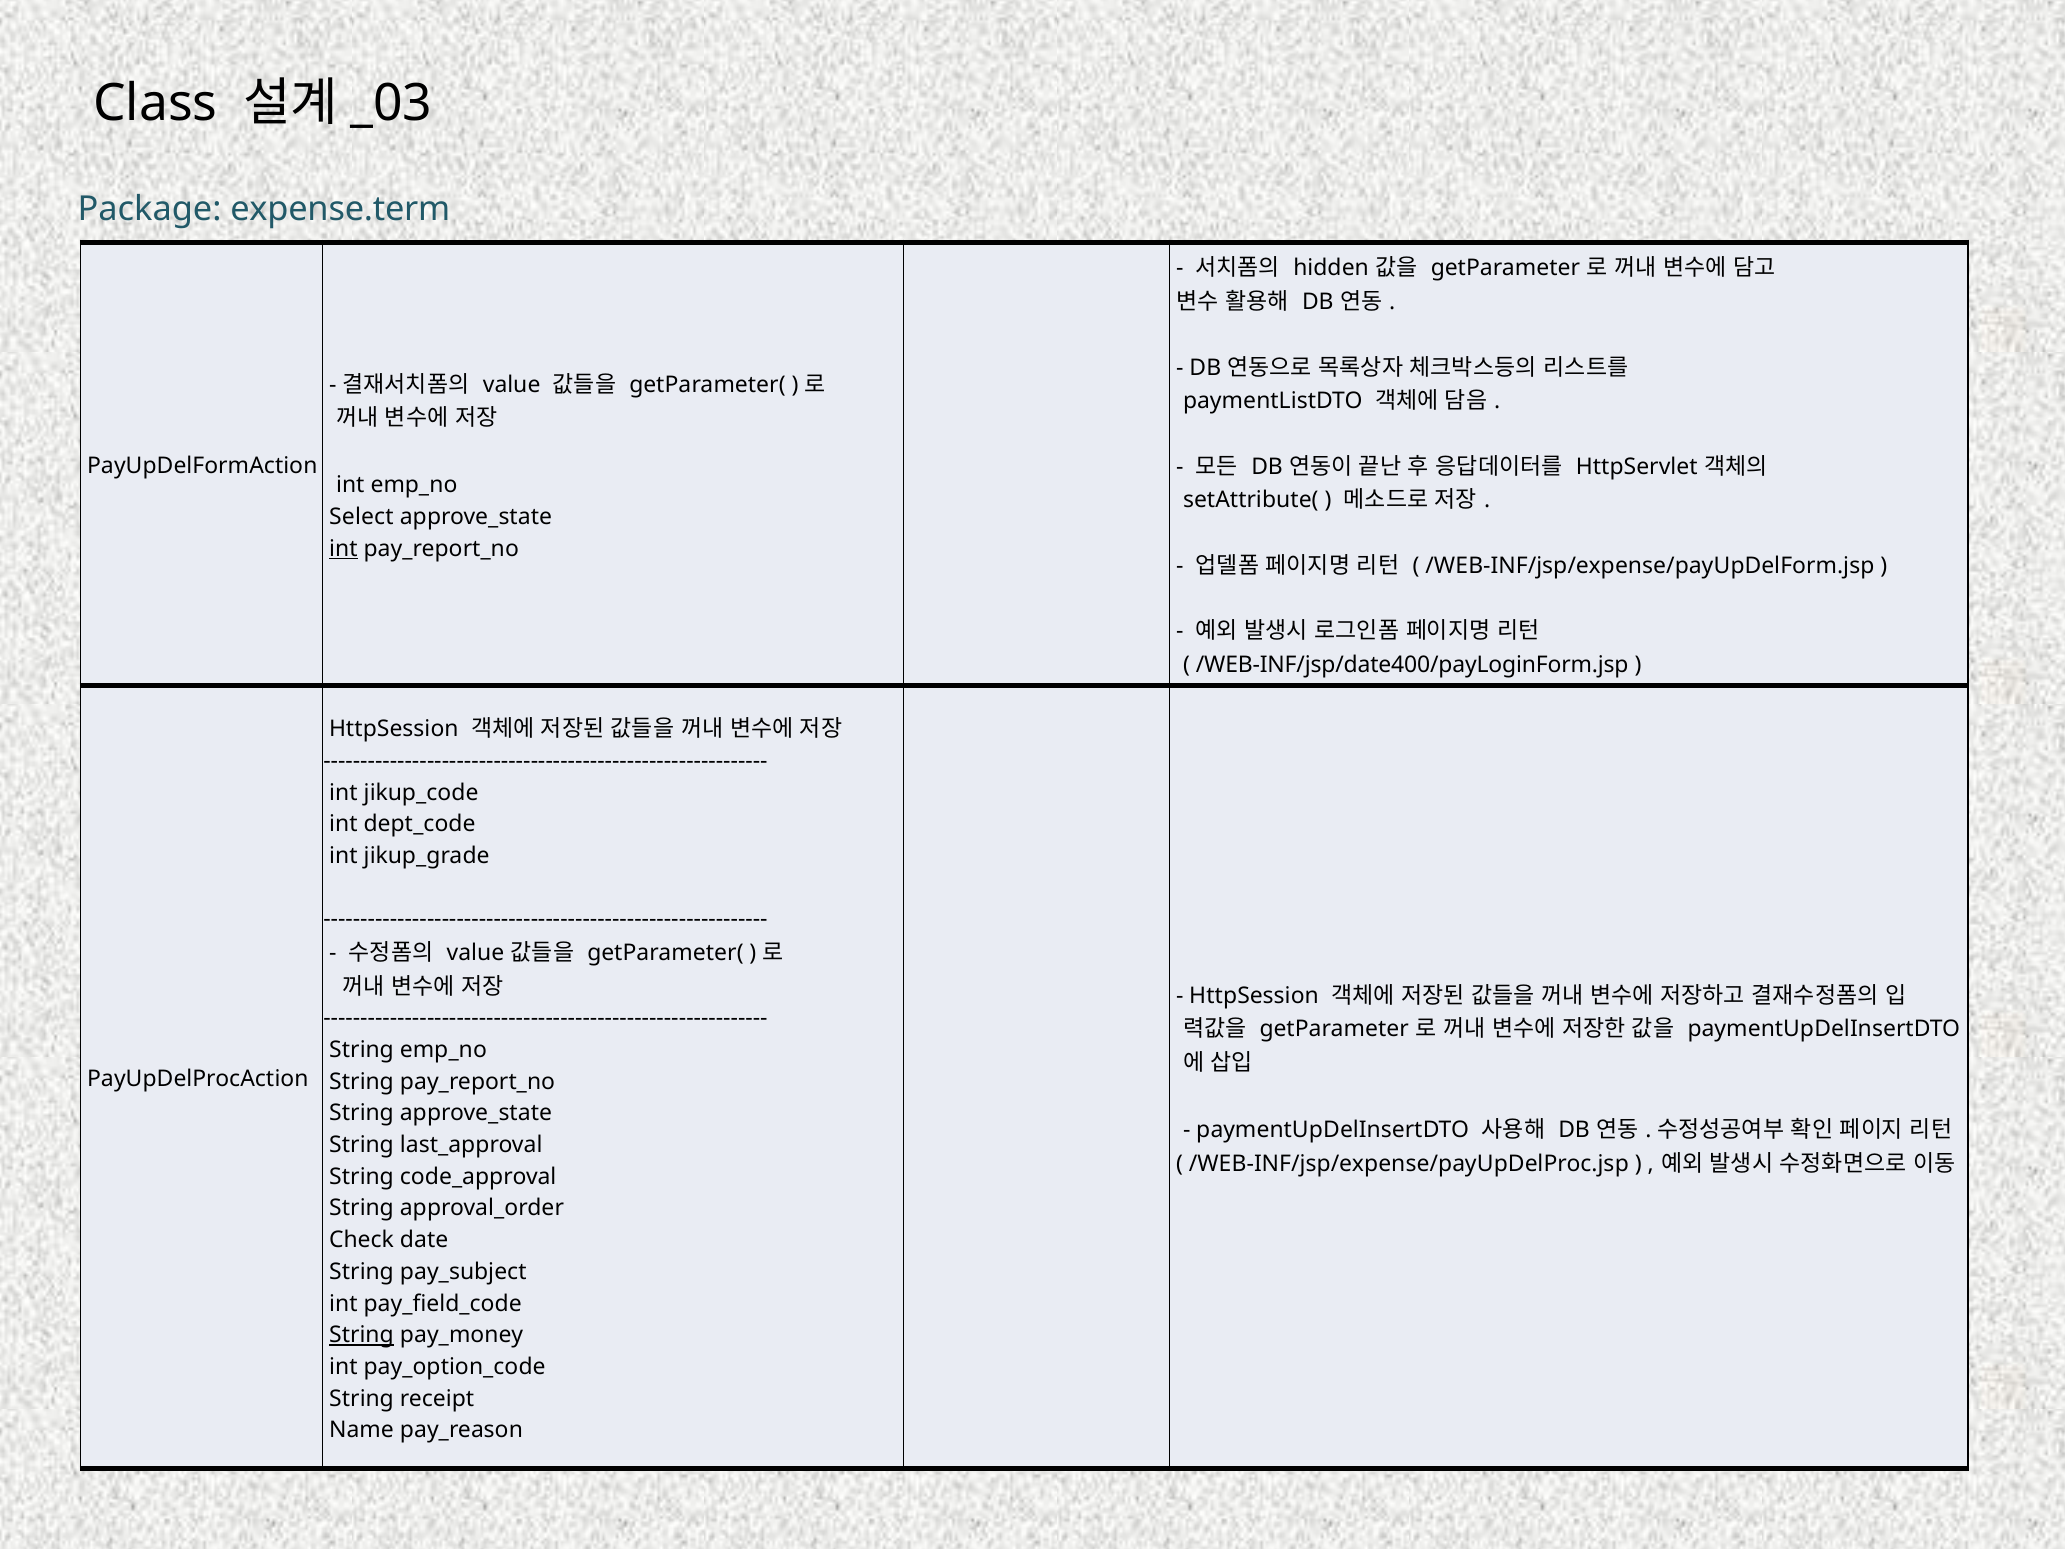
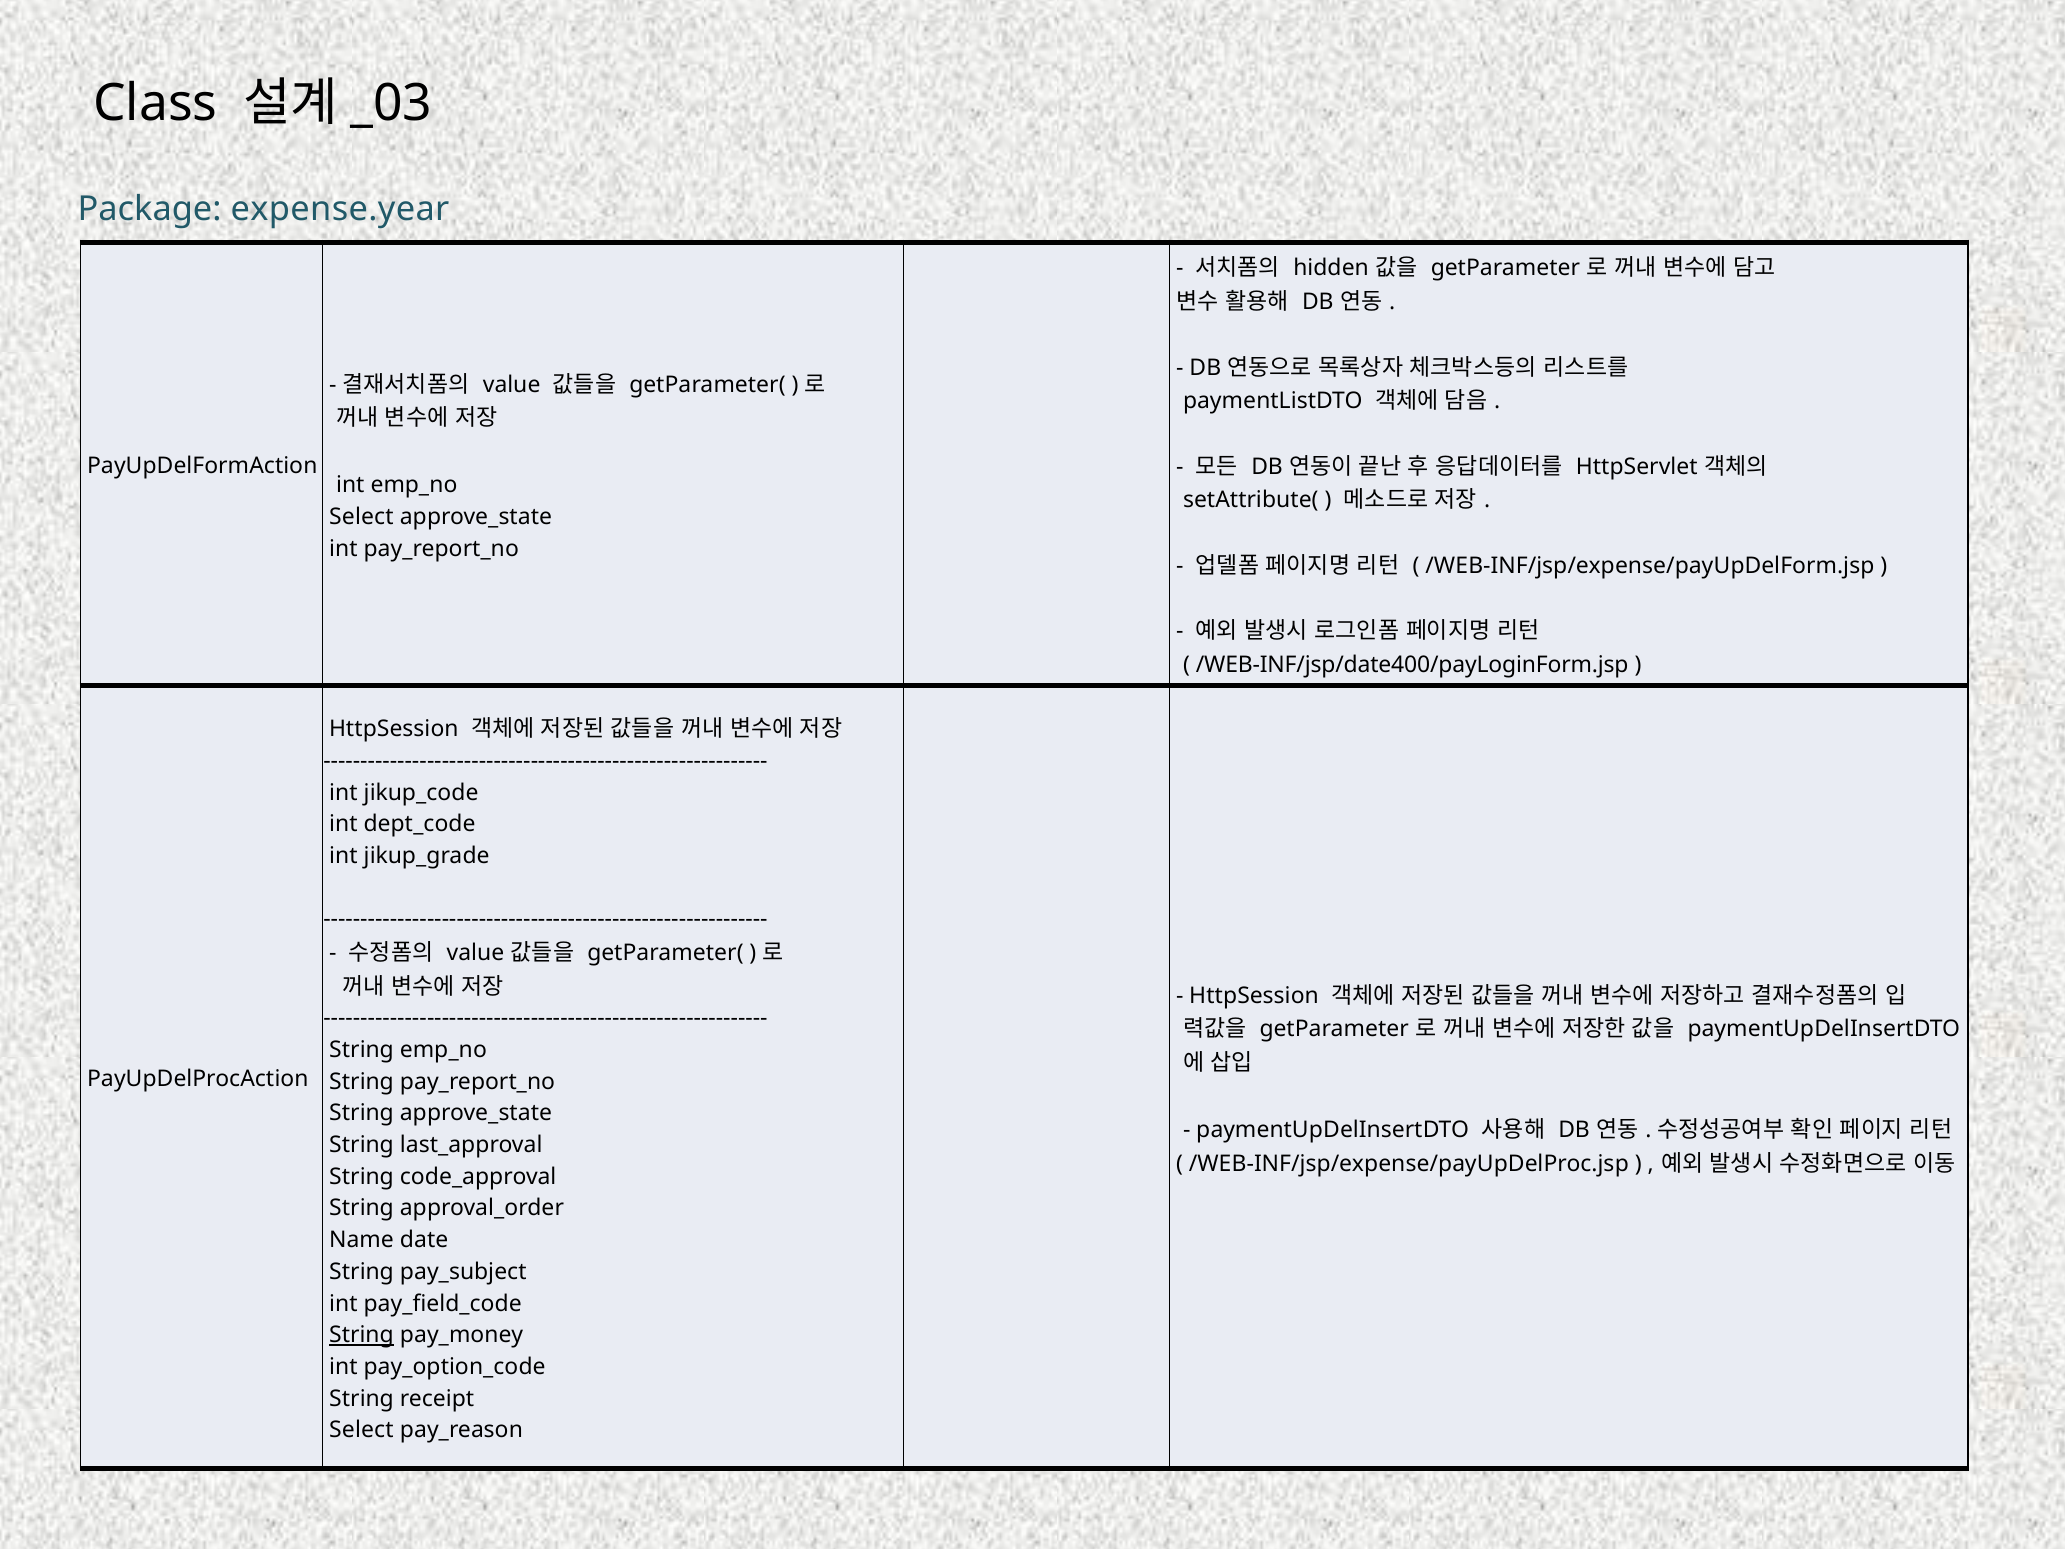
expense.term: expense.term -> expense.year (340, 210)
int underline: present -> none (343, 549)
Check: Check -> Name (361, 1240)
Name: Name -> Select (361, 1430)
